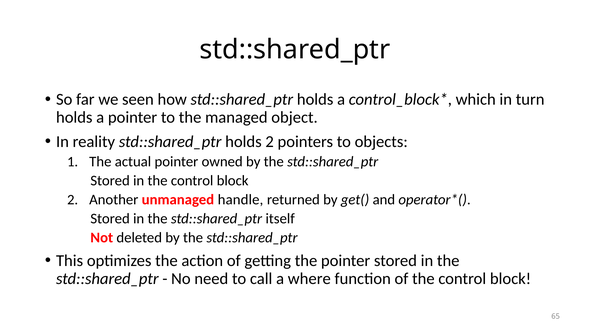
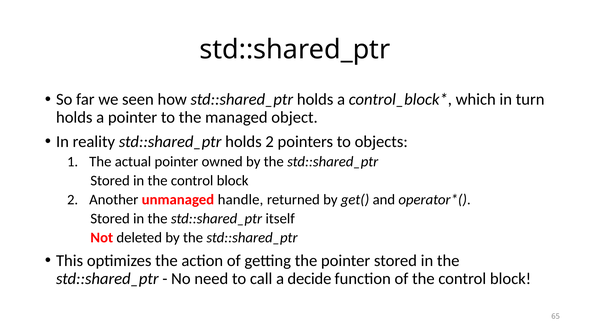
where: where -> decide (309, 278)
